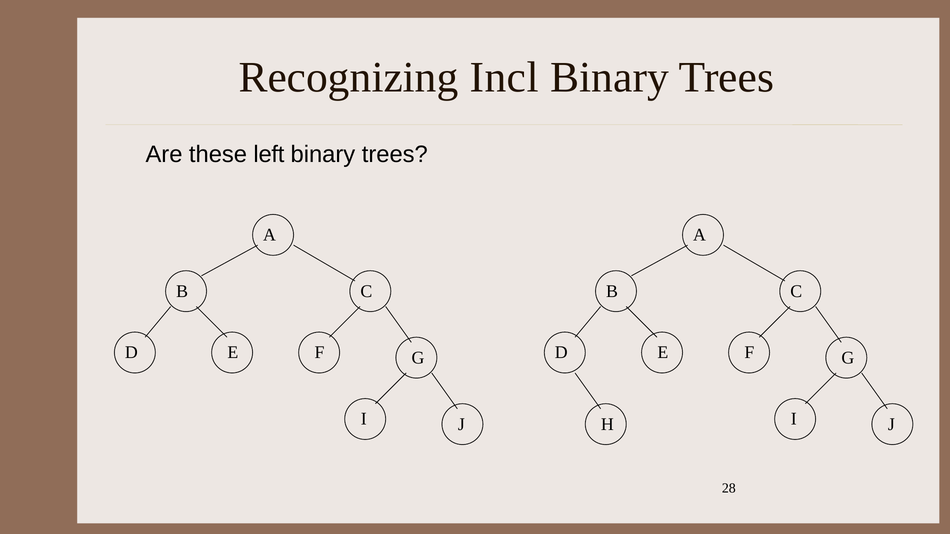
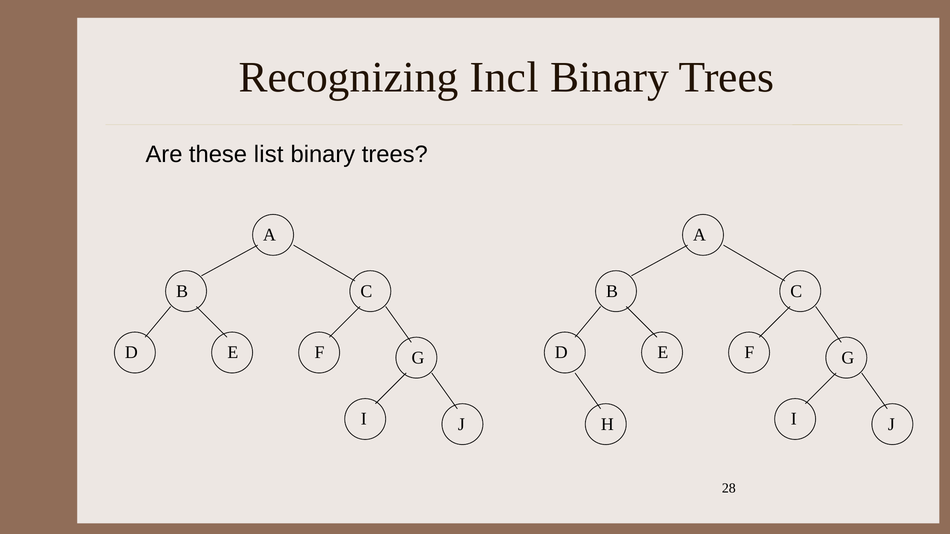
left: left -> list (269, 155)
